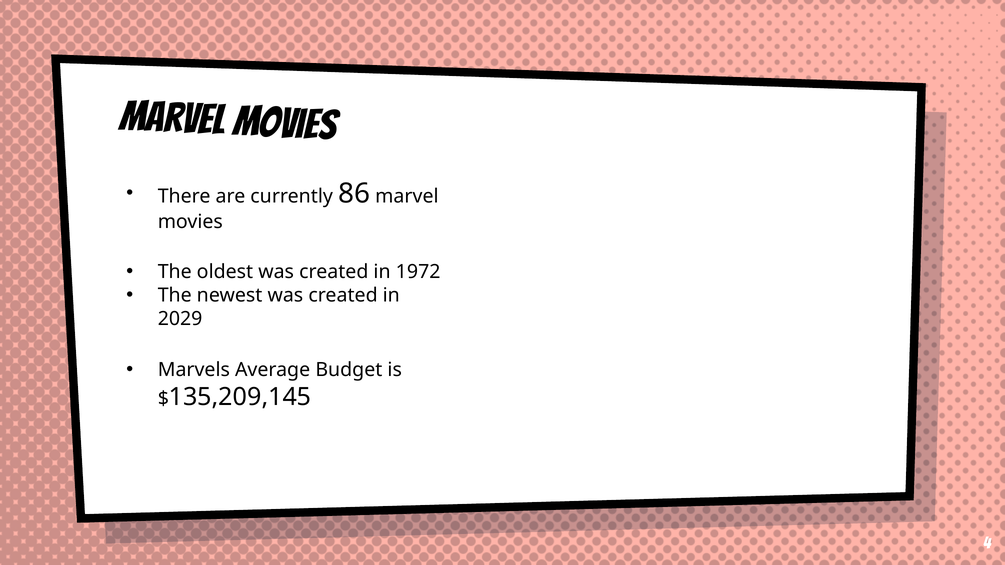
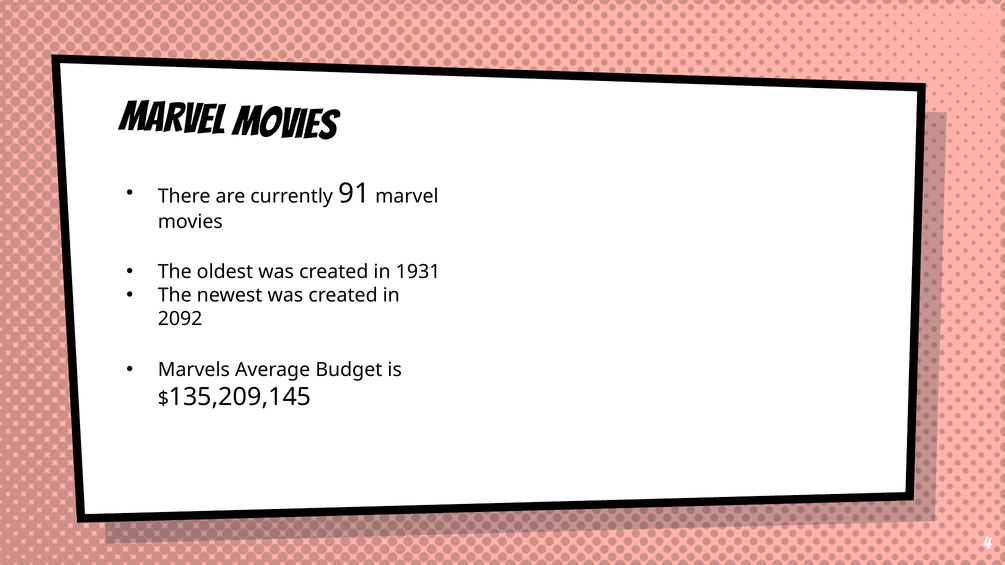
86: 86 -> 91 (354, 194)
1972: 1972 -> 1931 (418, 272)
2029: 2029 -> 2092 (180, 319)
